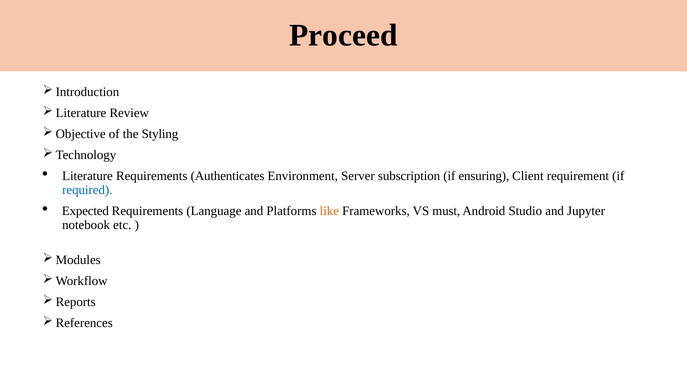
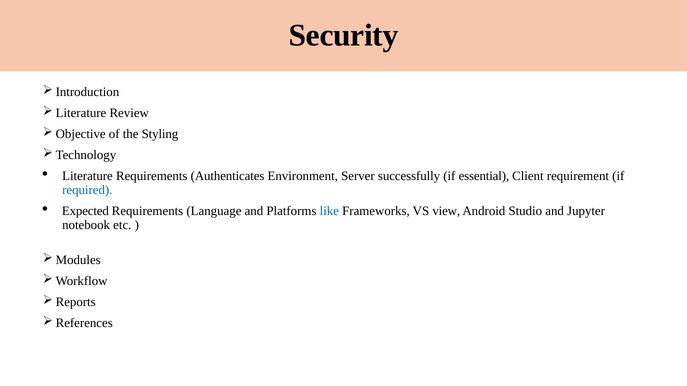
Proceed: Proceed -> Security (344, 36)
subscription: subscription -> successfully (409, 176)
ensuring: ensuring -> essential (484, 176)
like colour: orange -> blue (329, 211)
must: must -> view (446, 211)
